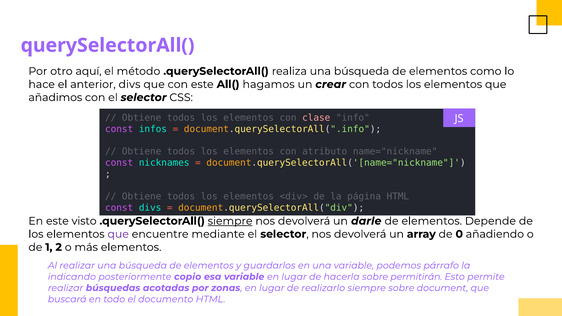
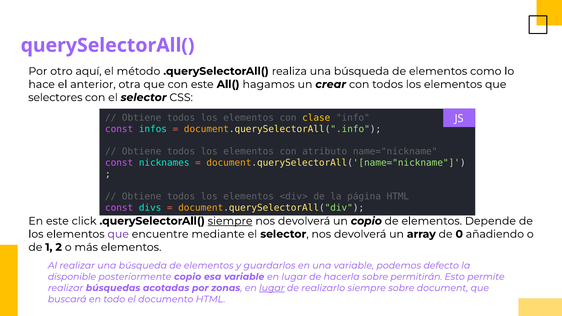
anterior divs: divs -> otra (130, 84)
añadimos: añadimos -> selectores (55, 97)
clase colour: pink -> yellow (316, 118)
visto: visto -> click (84, 221)
un darle: darle -> copio (366, 221)
párrafo: párrafo -> defecto (441, 266)
indicando: indicando -> disponible (72, 277)
lugar underline: none -> present (272, 288)
